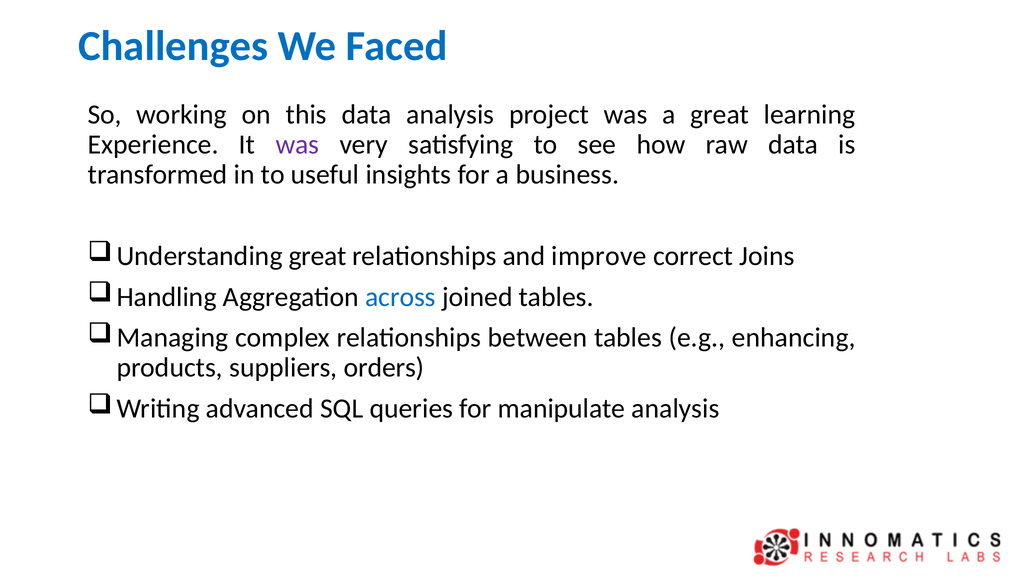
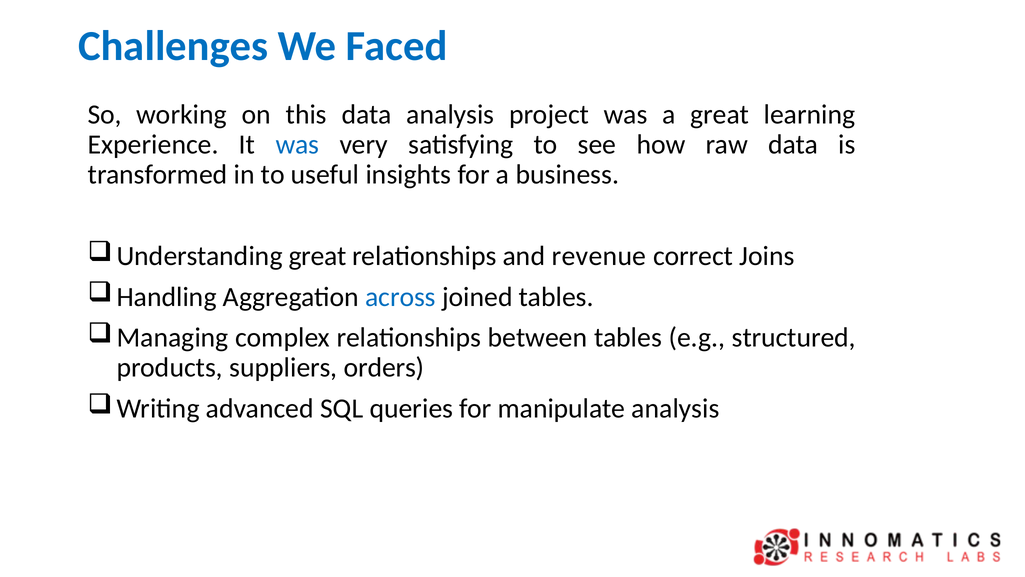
was colour: purple -> blue (297, 144)
improve: improve -> revenue (599, 256)
enhancing: enhancing -> structured (794, 337)
